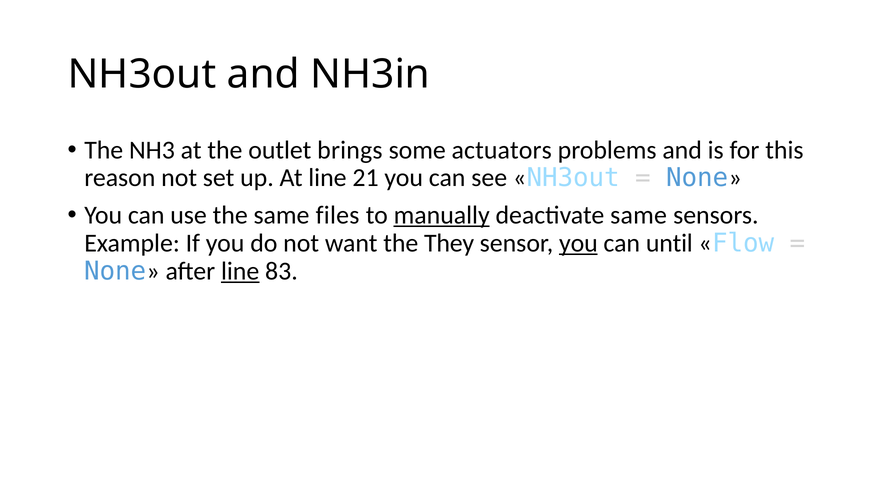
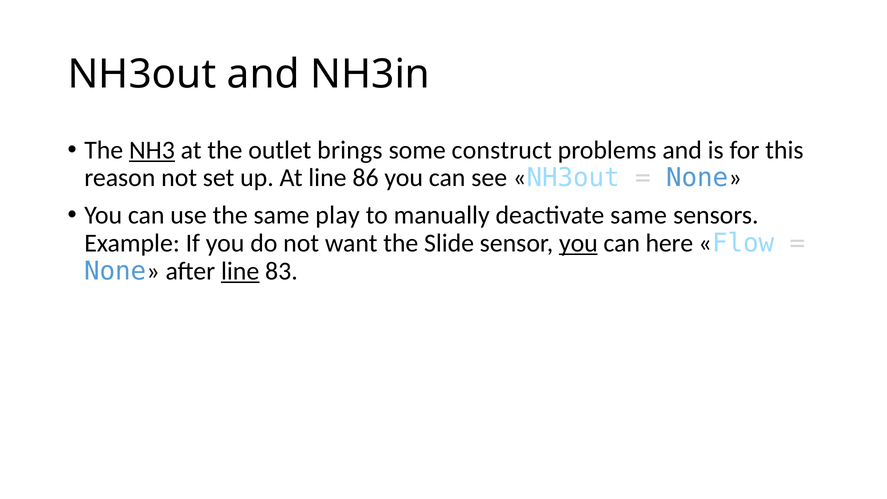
NH3 underline: none -> present (152, 150)
actuators: actuators -> construct (502, 150)
21: 21 -> 86 (366, 178)
files: files -> play (338, 215)
manually underline: present -> none (442, 215)
They: They -> Slide (449, 243)
until: until -> here (669, 243)
